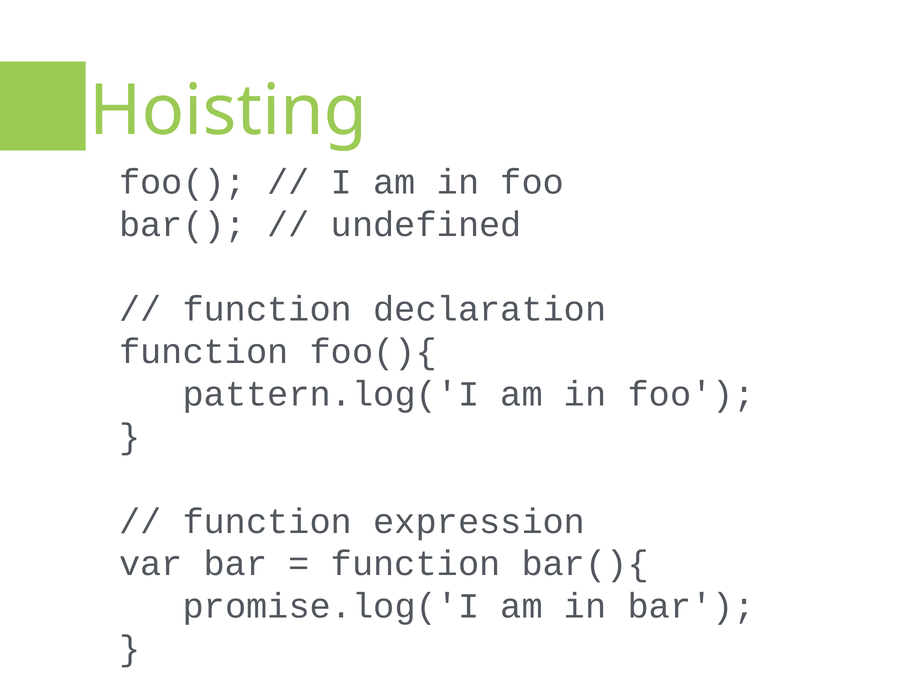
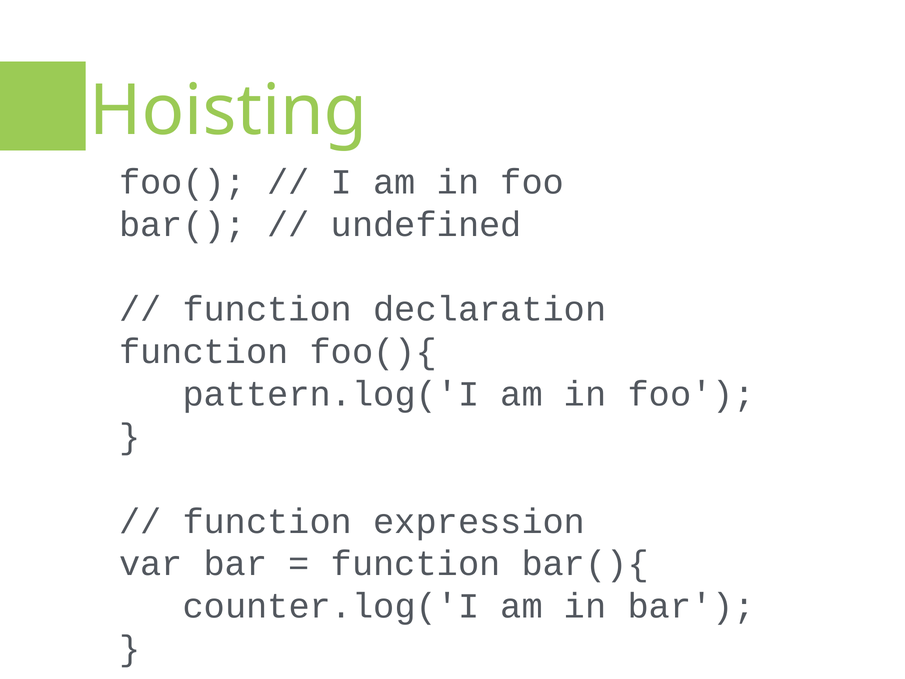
promise.log('I: promise.log('I -> counter.log('I (331, 606)
